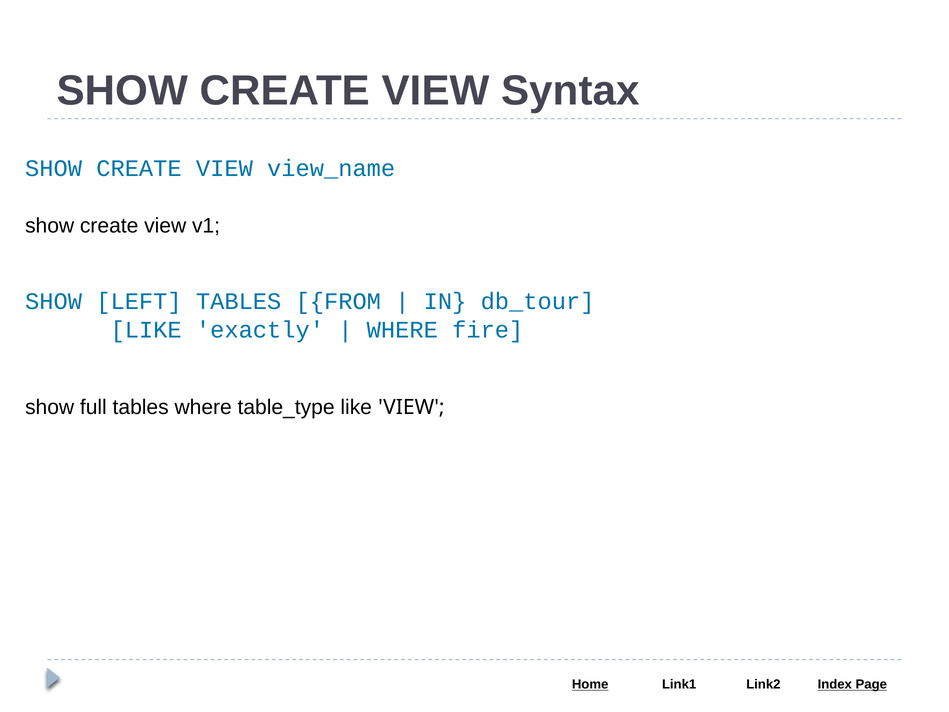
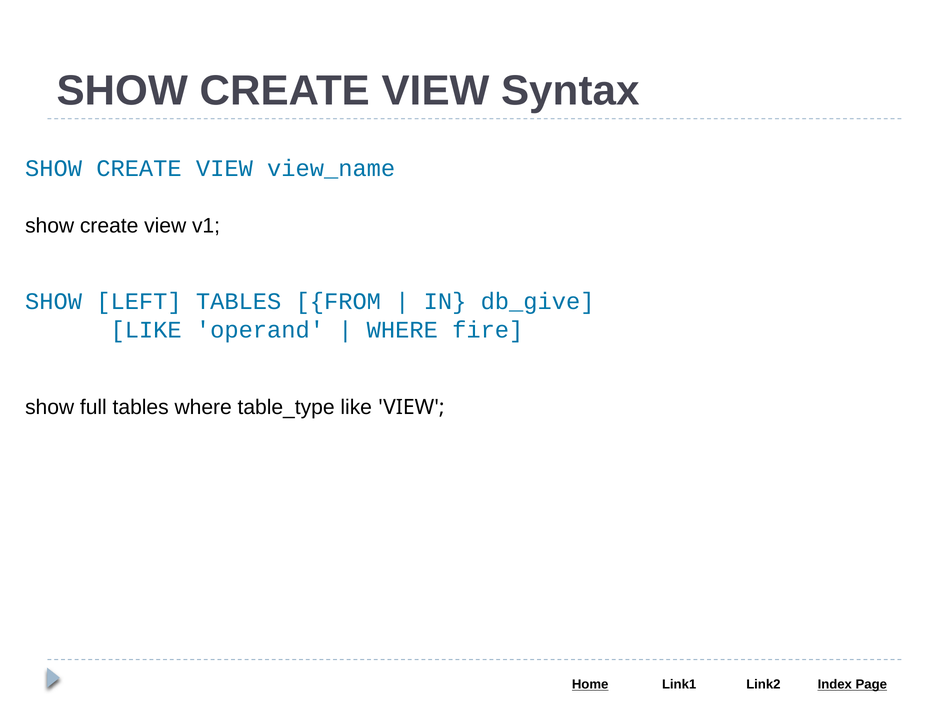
db_tour: db_tour -> db_give (538, 301)
exactly: exactly -> operand (260, 330)
